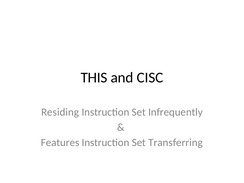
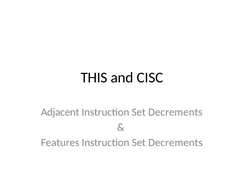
Residing: Residing -> Adjacent (60, 112)
Infrequently: Infrequently -> Decrements (175, 112)
Transferring: Transferring -> Decrements (175, 143)
